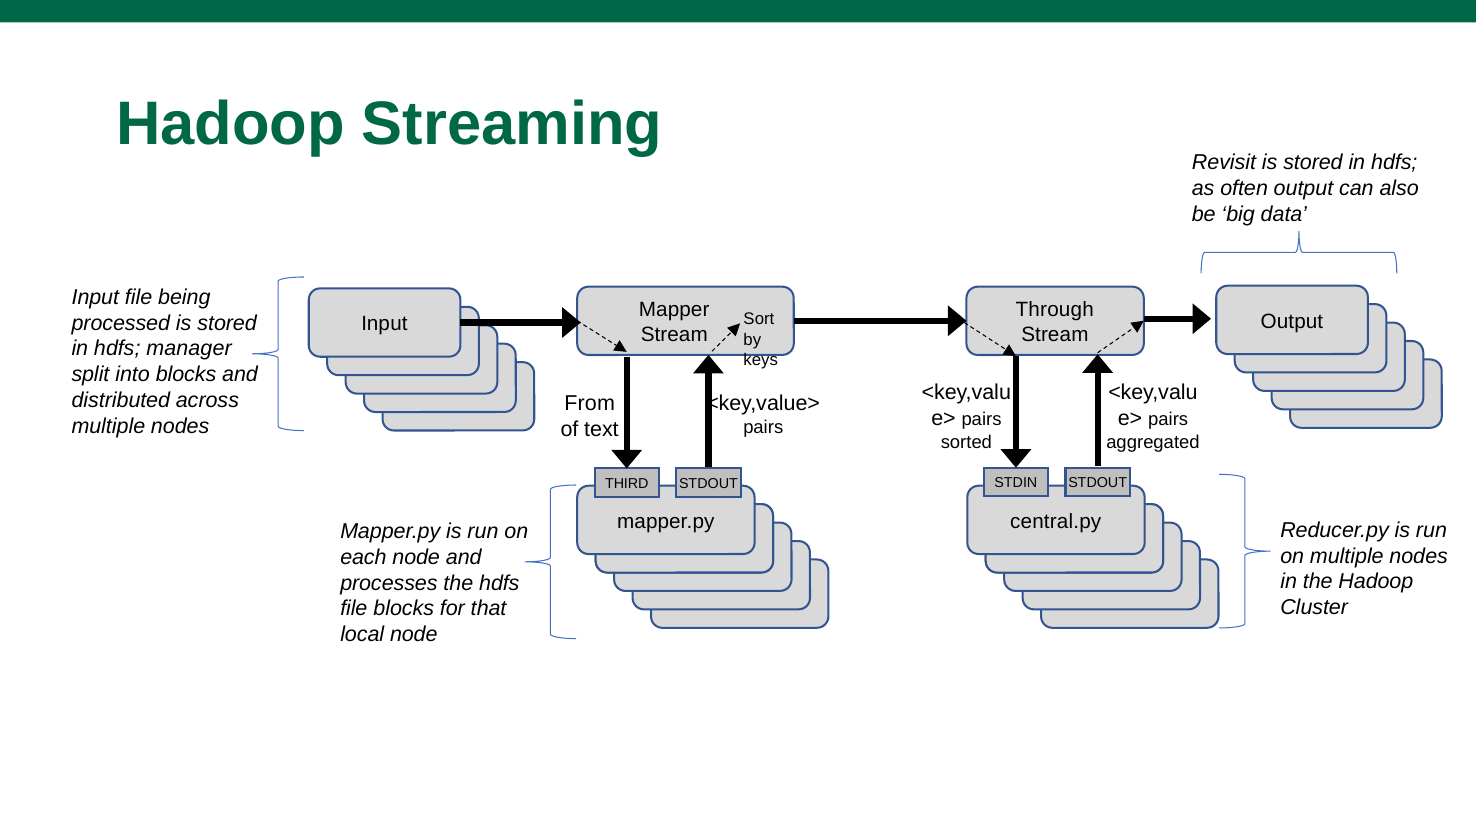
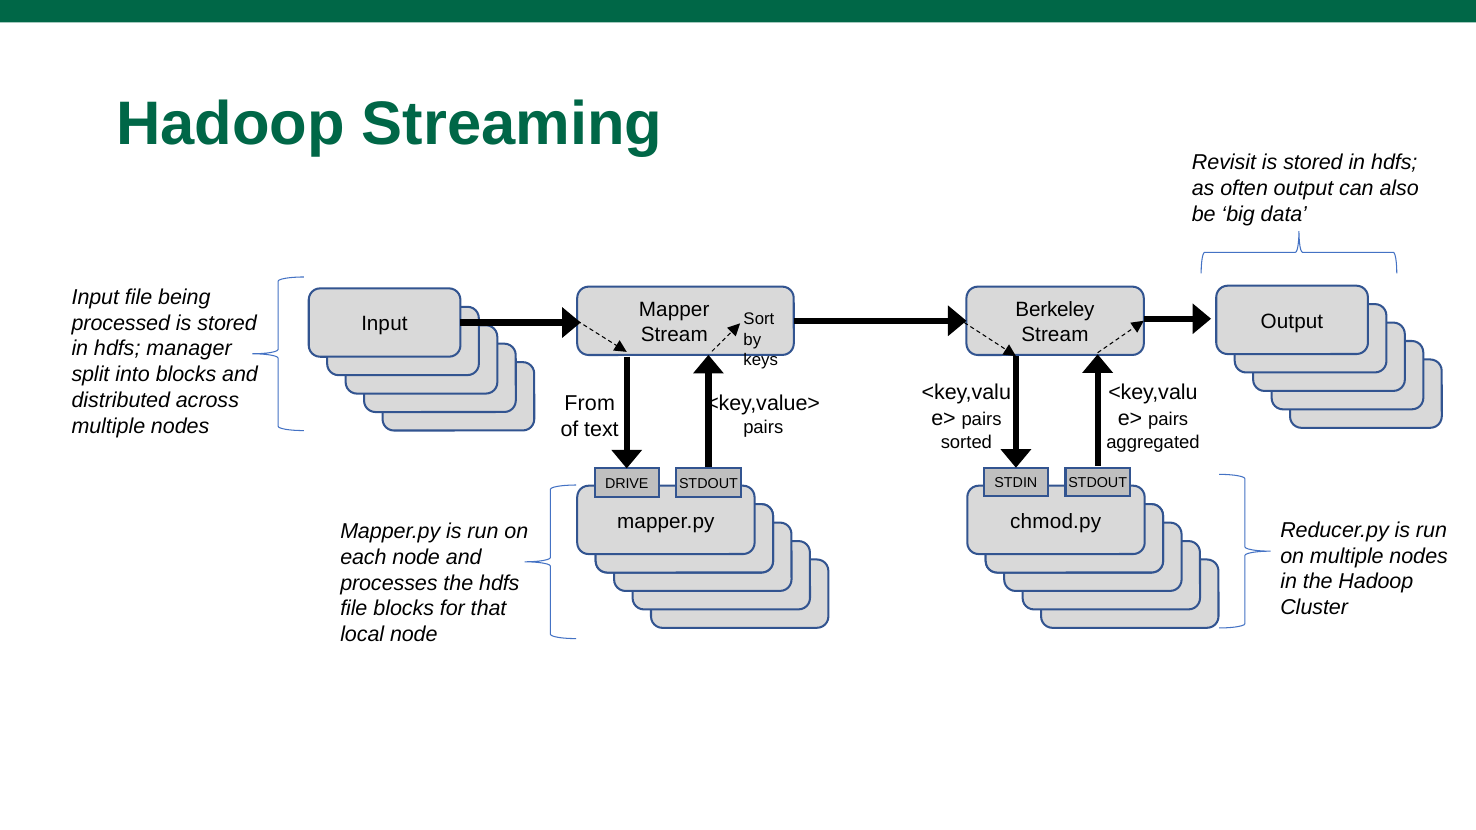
Through: Through -> Berkeley (1055, 310)
THIRD: THIRD -> DRIVE (627, 484)
central.py: central.py -> chmod.py (1056, 522)
